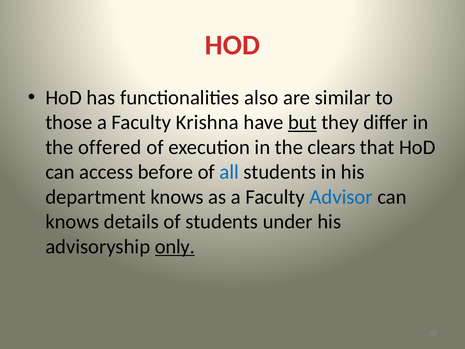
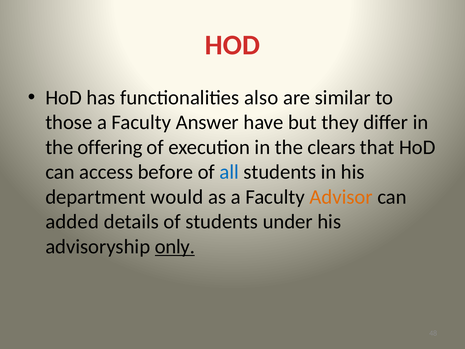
Krishna: Krishna -> Answer (207, 122)
but underline: present -> none (302, 122)
offered: offered -> offering (110, 147)
department knows: knows -> would (177, 197)
Advisor colour: blue -> orange (341, 197)
knows: knows -> added (72, 222)
